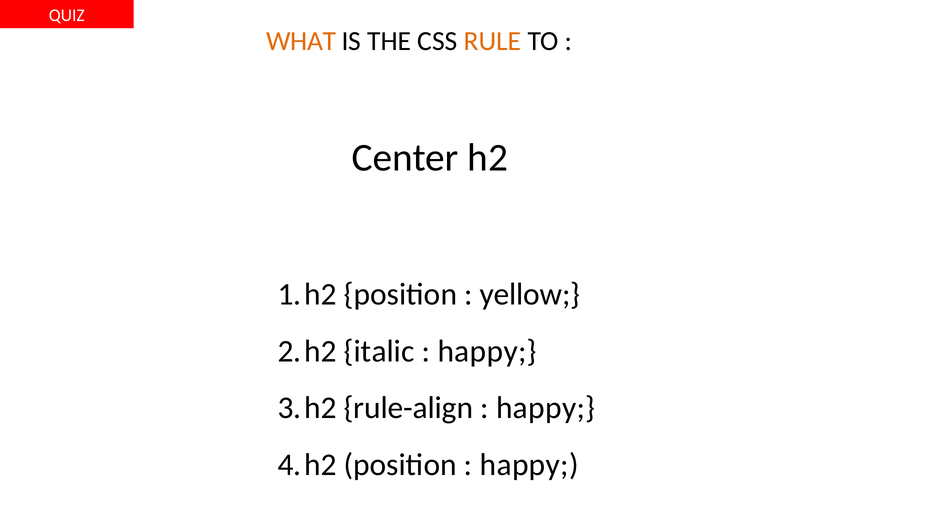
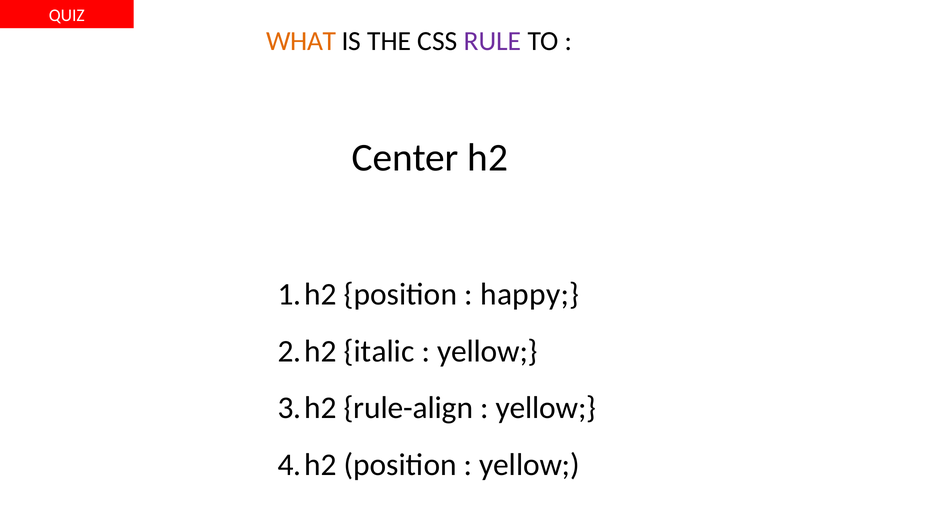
RULE colour: orange -> purple (493, 41)
yellow: yellow -> happy (530, 294)
happy: happy -> yellow (487, 351)
happy: happy -> yellow (546, 408)
happy: happy -> yellow (530, 464)
